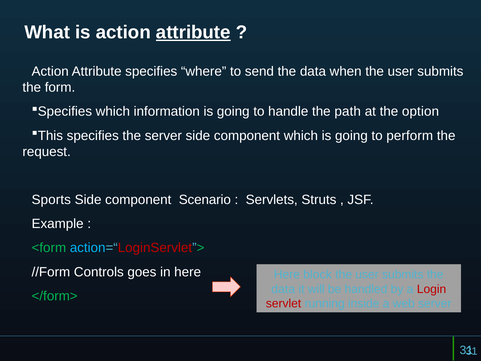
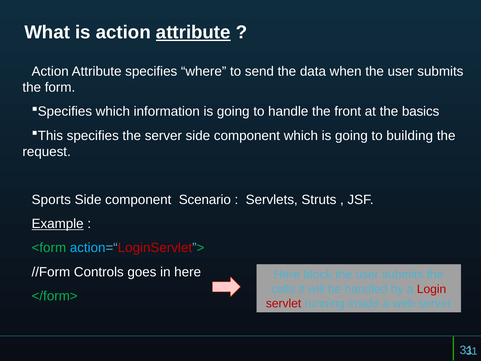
path: path -> front (348, 111)
option: option -> basics (421, 111)
perform: perform -> building (410, 135)
Example underline: none -> present (58, 224)
data: data -> cells (283, 289)
